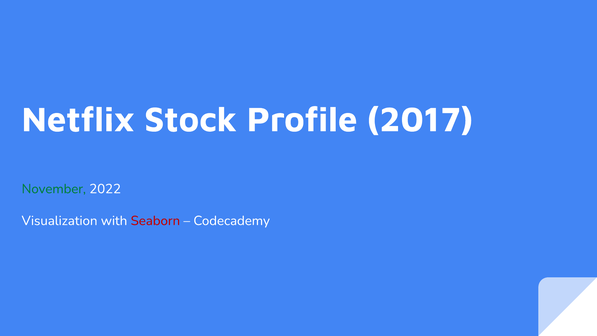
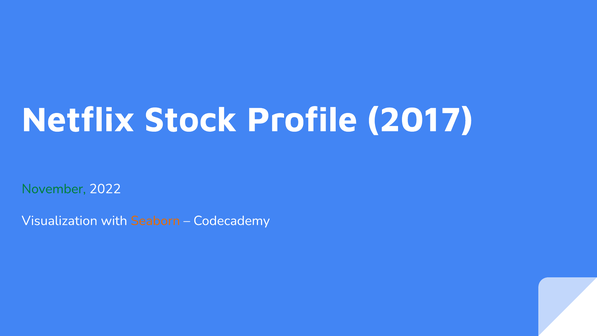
Seaborn colour: red -> orange (155, 221)
